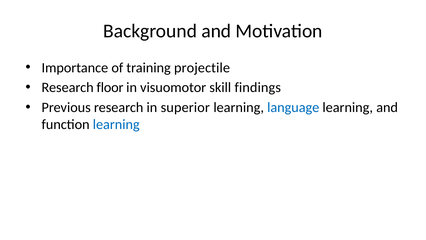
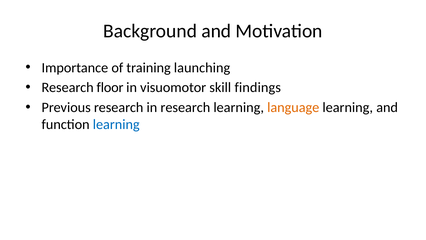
projectile: projectile -> launching (202, 68)
in superior: superior -> research (185, 107)
language colour: blue -> orange (293, 107)
